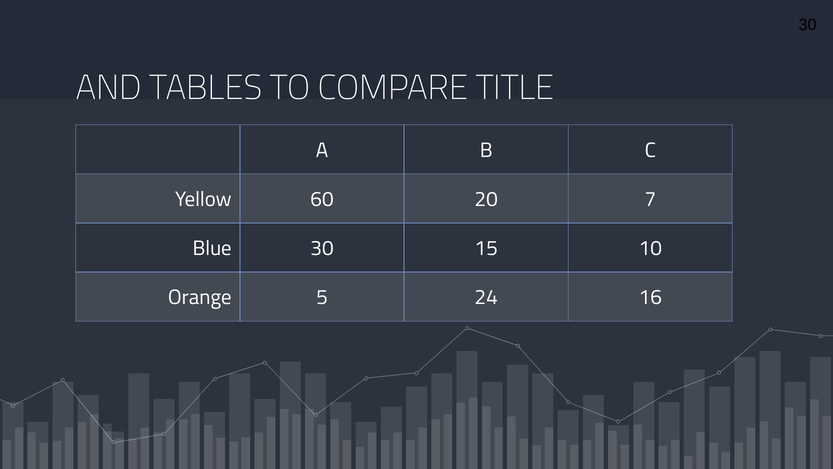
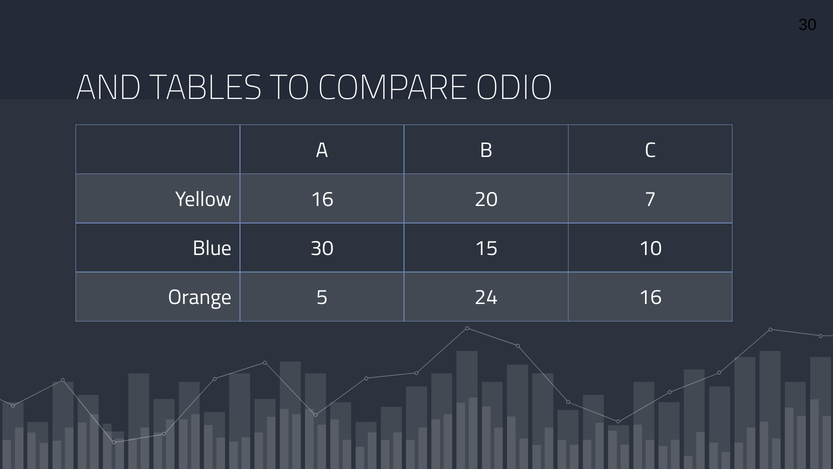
TITLE: TITLE -> ODIO (515, 88)
Yellow 60: 60 -> 16 (322, 199)
